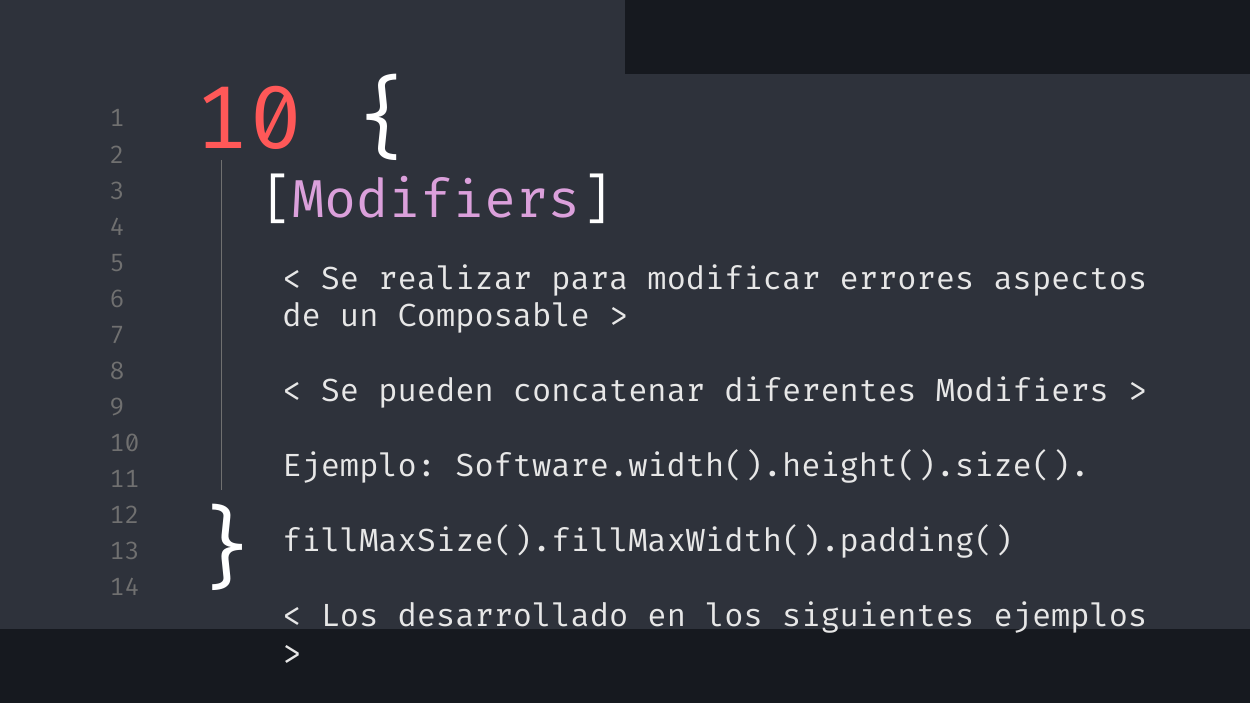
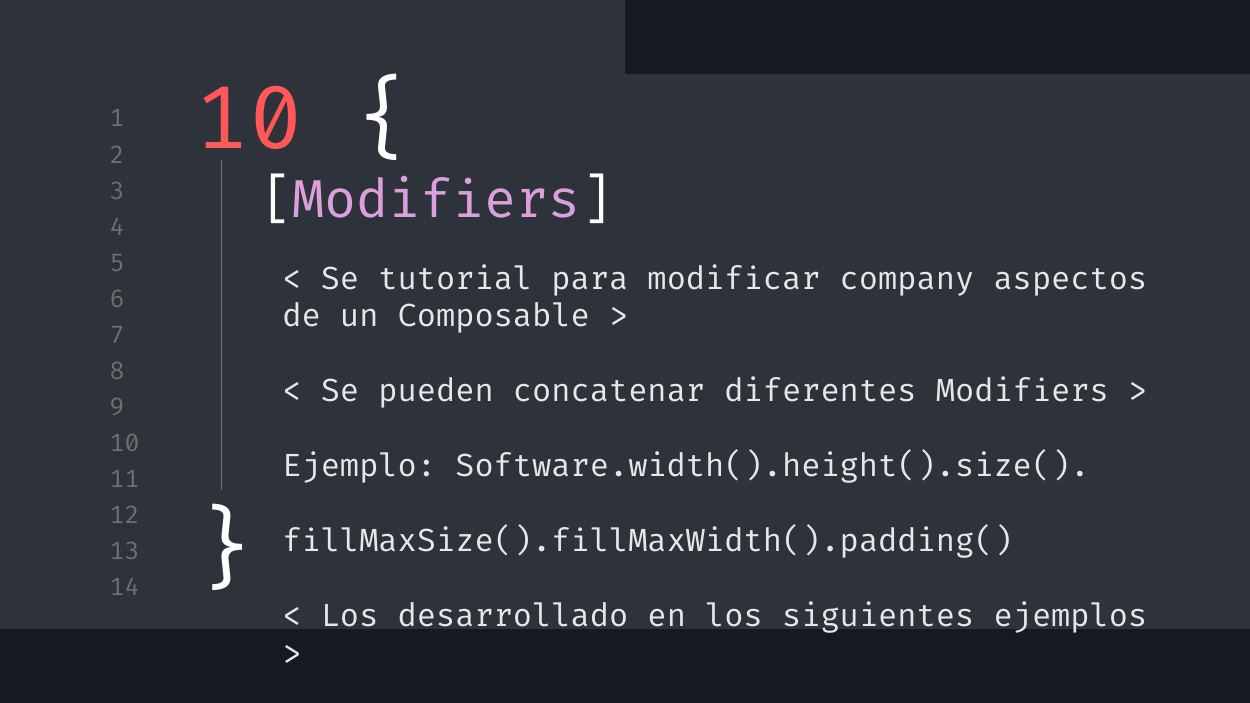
realizar: realizar -> tutorial (455, 279)
errores: errores -> company (907, 279)
